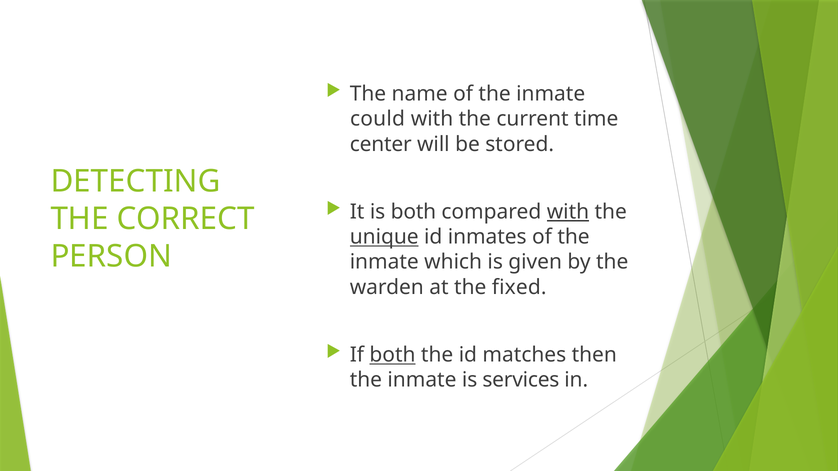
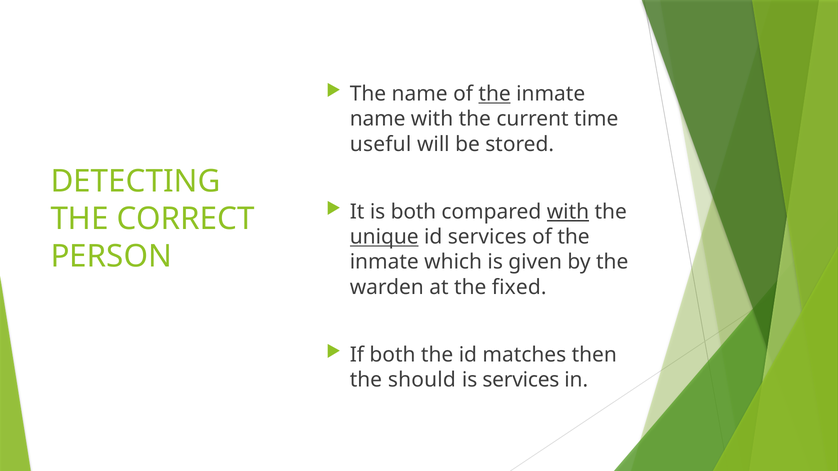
the underline: none -> present (495, 94)
could: could -> name (378, 119)
center: center -> useful (381, 144)
id inmates: inmates -> services (487, 237)
both underline: present -> none (392, 355)
inmate: inmate -> should (422, 380)
